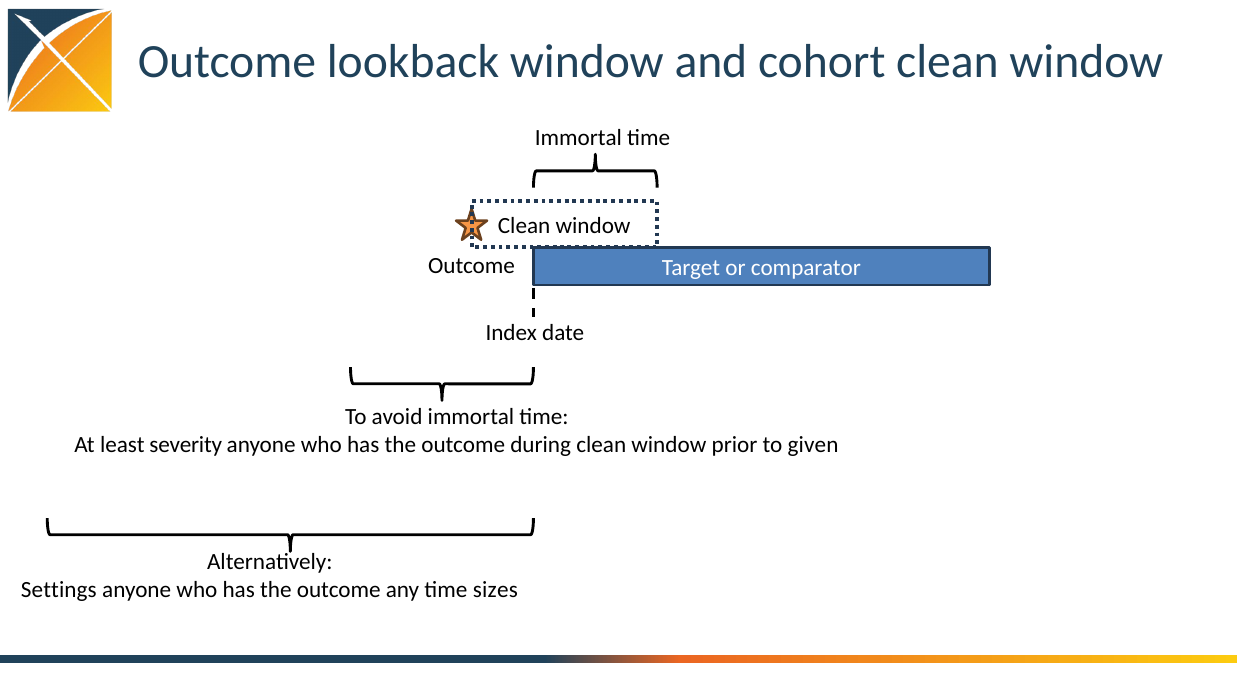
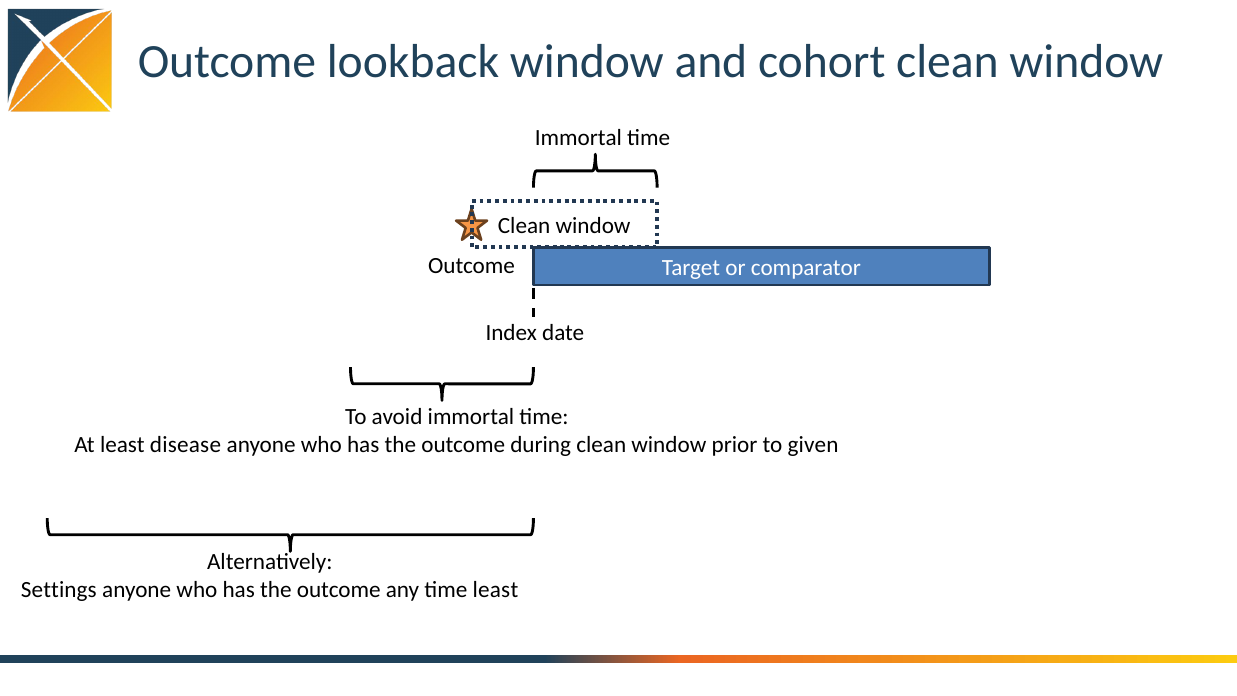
severity: severity -> disease (185, 444)
time sizes: sizes -> least (495, 589)
